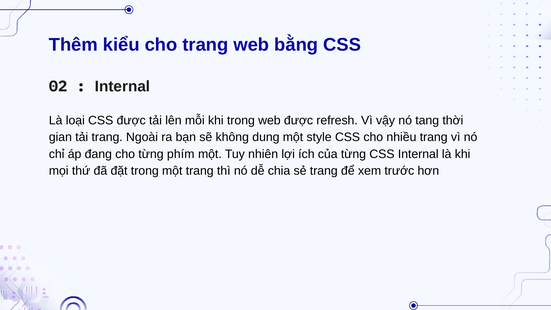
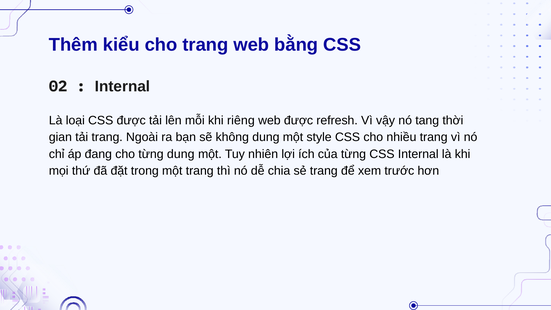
khi trong: trong -> riêng (241, 120)
từng phím: phím -> dung (181, 154)
